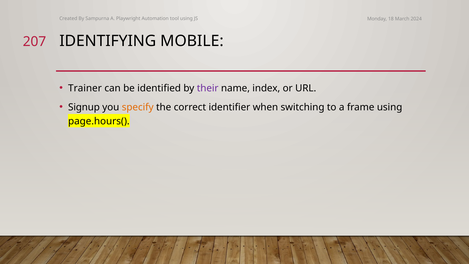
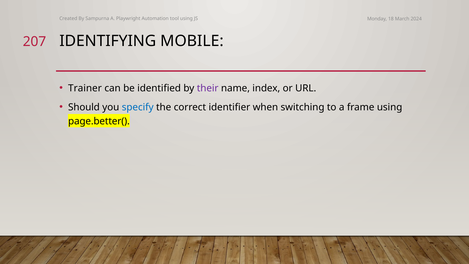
Signup: Signup -> Should (84, 107)
specify colour: orange -> blue (138, 107)
page.hours(: page.hours( -> page.better( (99, 121)
